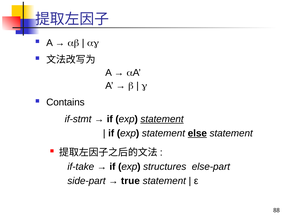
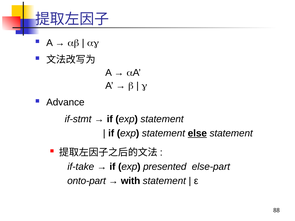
Contains: Contains -> Advance (65, 102)
statement underline: present -> none (162, 119)
structures: structures -> presented (165, 167)
side-part: side-part -> onto-part (87, 181)
true: true -> with (131, 181)
